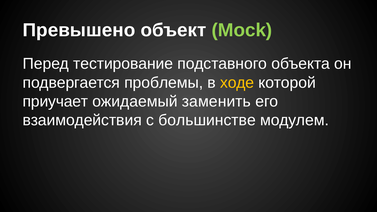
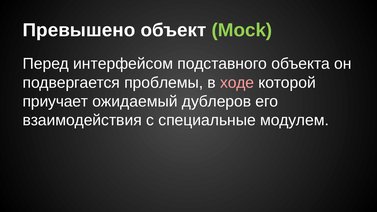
тестирование: тестирование -> интерфейсом (123, 64)
ходе colour: yellow -> pink (237, 83)
заменить: заменить -> дублеров (217, 101)
большинстве: большинстве -> специальные (207, 120)
